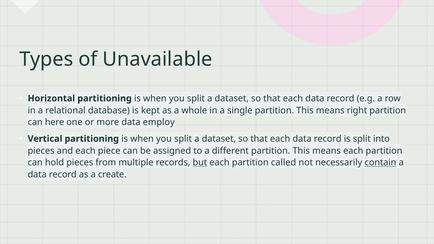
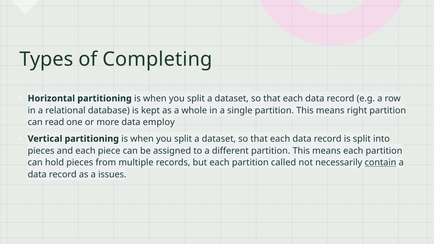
Unavailable: Unavailable -> Completing (157, 59)
here: here -> read (55, 122)
but underline: present -> none (200, 163)
create: create -> issues (112, 175)
